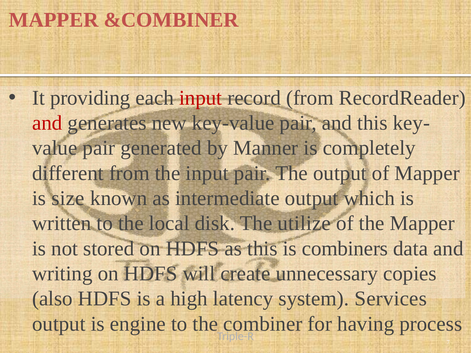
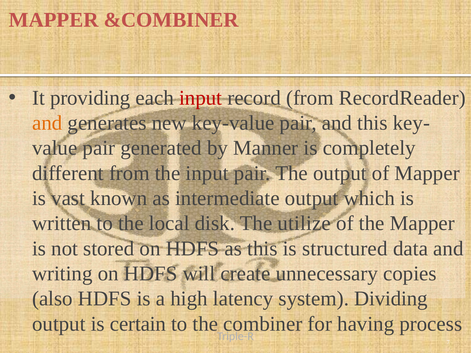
and colour: red -> orange (47, 123)
size: size -> vast (68, 198)
combiners: combiners -> structured (345, 249)
Services: Services -> Dividing (391, 299)
engine: engine -> certain (138, 324)
